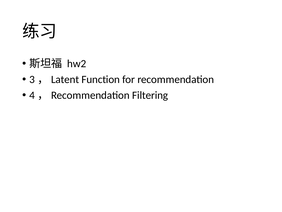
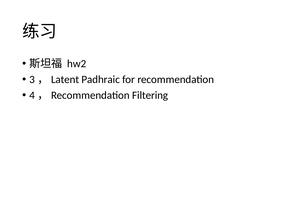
Function: Function -> Padhraic (101, 79)
